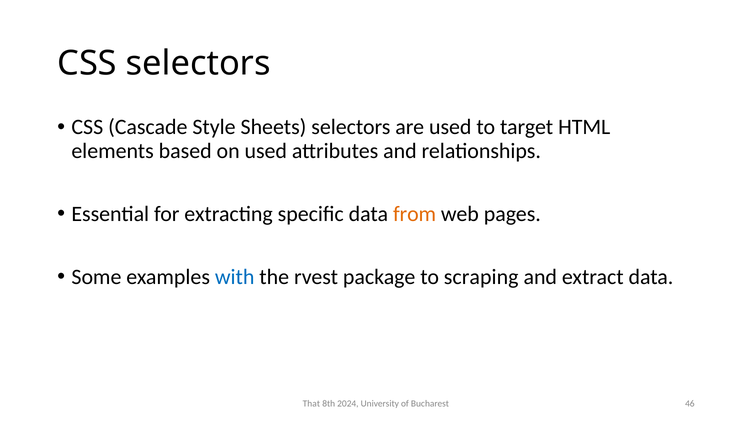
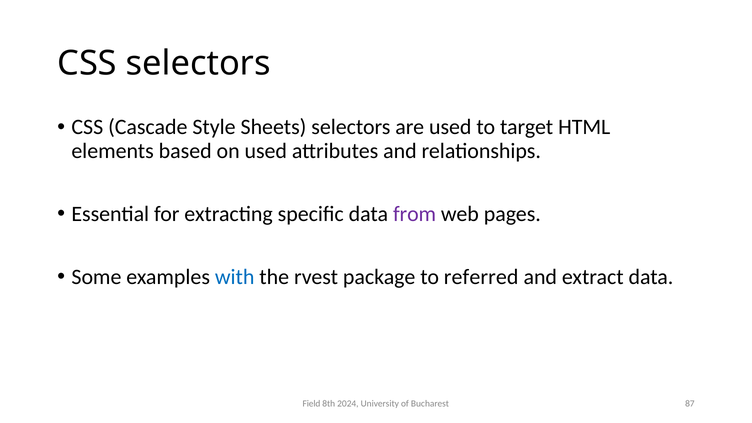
from colour: orange -> purple (415, 214)
scraping: scraping -> referred (481, 277)
That: That -> Field (311, 404)
46: 46 -> 87 (690, 404)
